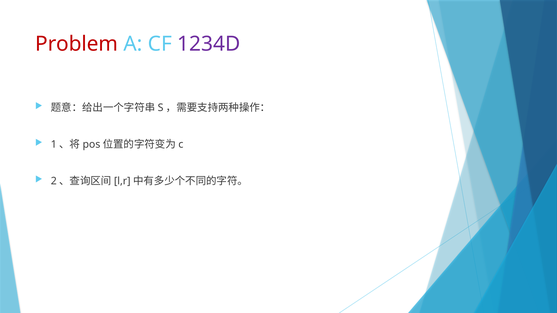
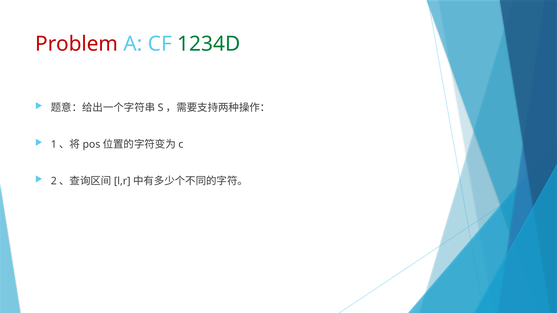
1234D colour: purple -> green (209, 44)
